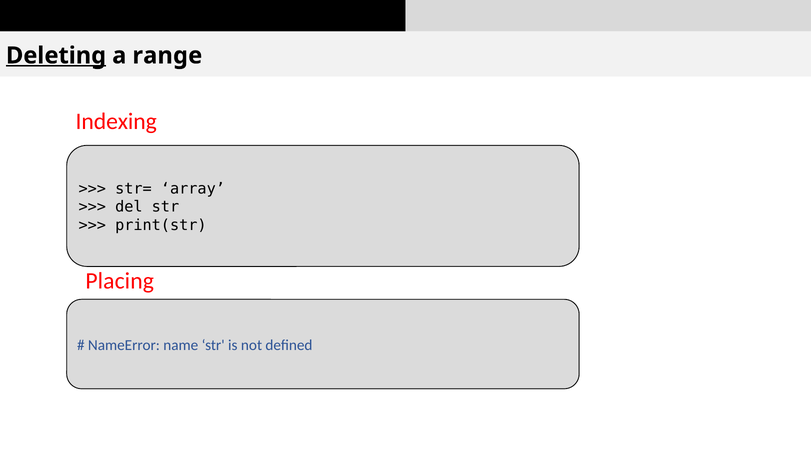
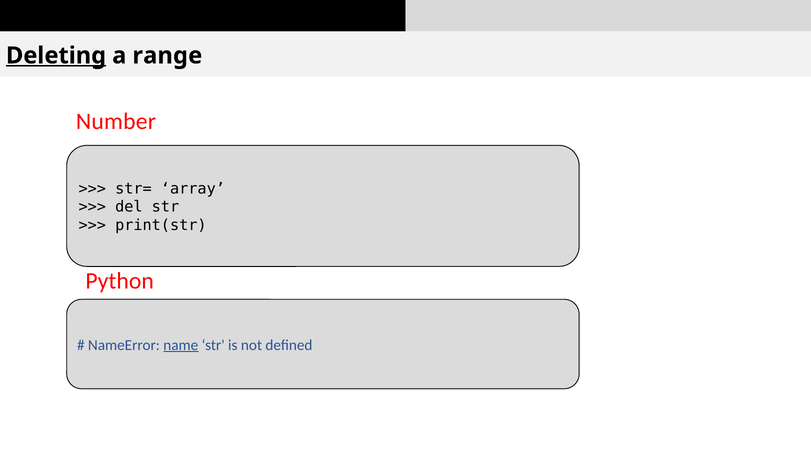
Indexing: Indexing -> Number (116, 122)
Placing: Placing -> Python (120, 281)
name underline: none -> present (181, 345)
